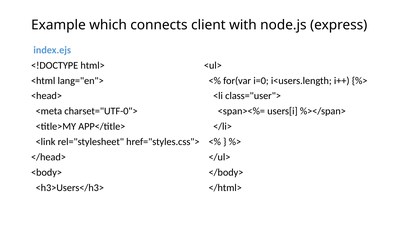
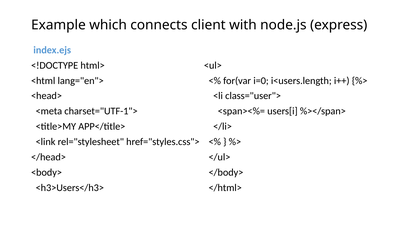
charset="UTF-0">: charset="UTF-0"> -> charset="UTF-1"> (101, 111)
